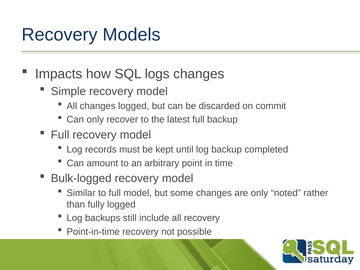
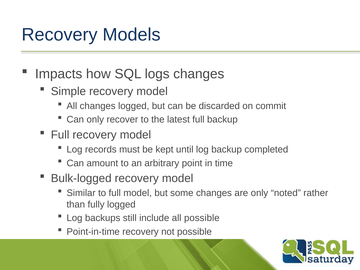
all recovery: recovery -> possible (202, 218)
